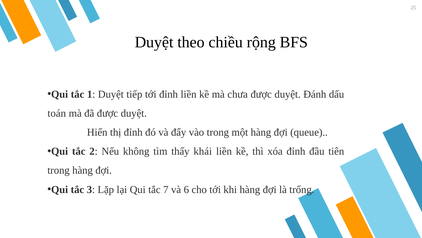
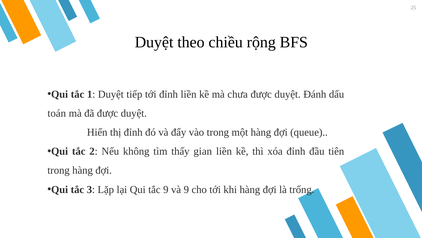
khái: khái -> gian (203, 151)
tắc 7: 7 -> 9 (166, 189)
và 6: 6 -> 9 (186, 189)
